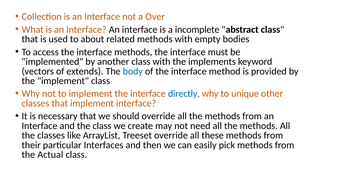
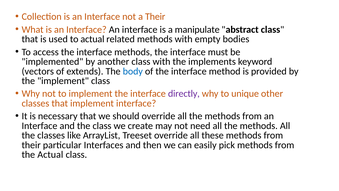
a Over: Over -> Their (155, 17)
incomplete: incomplete -> manipulate (197, 29)
to about: about -> actual (92, 39)
directly colour: blue -> purple (184, 94)
